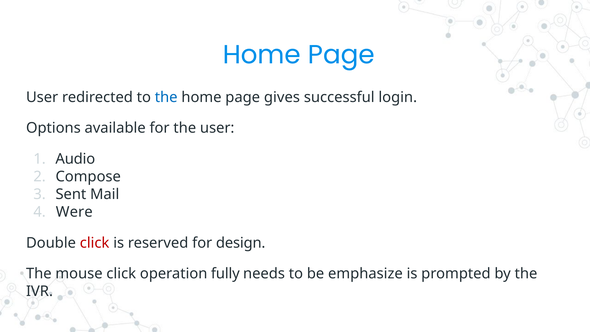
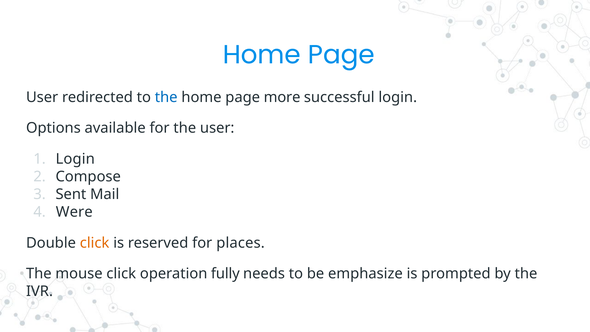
gives: gives -> more (282, 97)
Audio: Audio -> Login (75, 159)
click colour: red -> orange (95, 243)
design: design -> places (241, 243)
